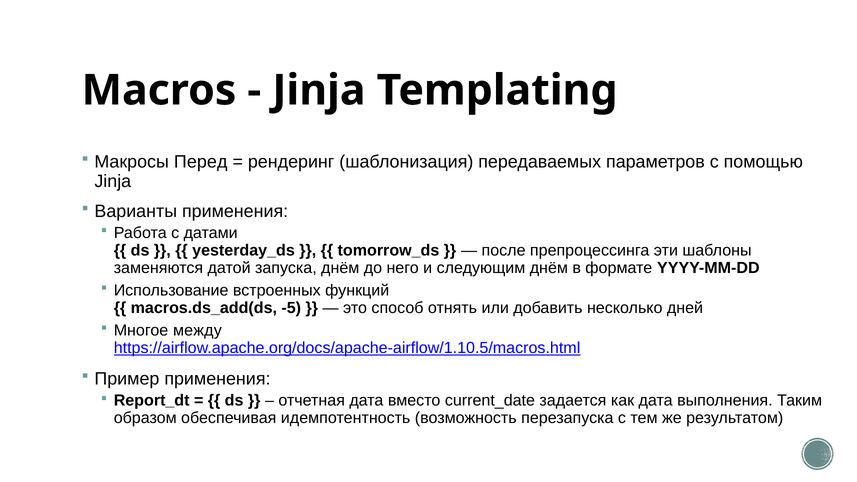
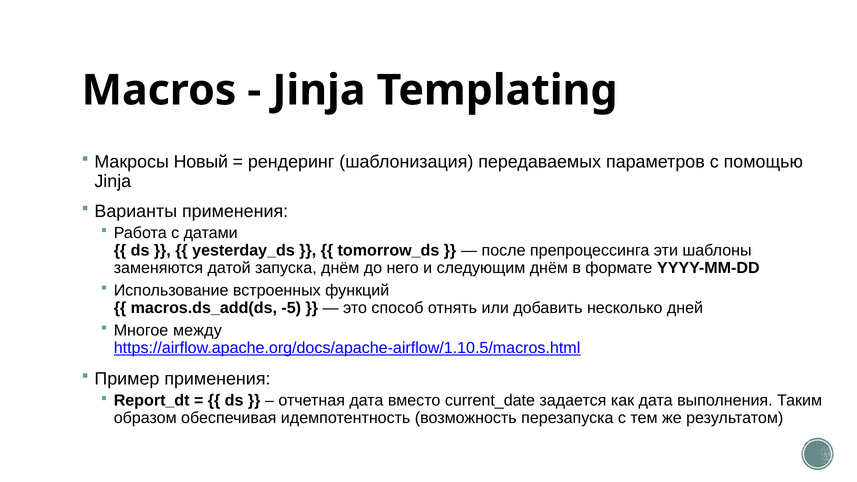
Перед: Перед -> Новый (201, 162)
